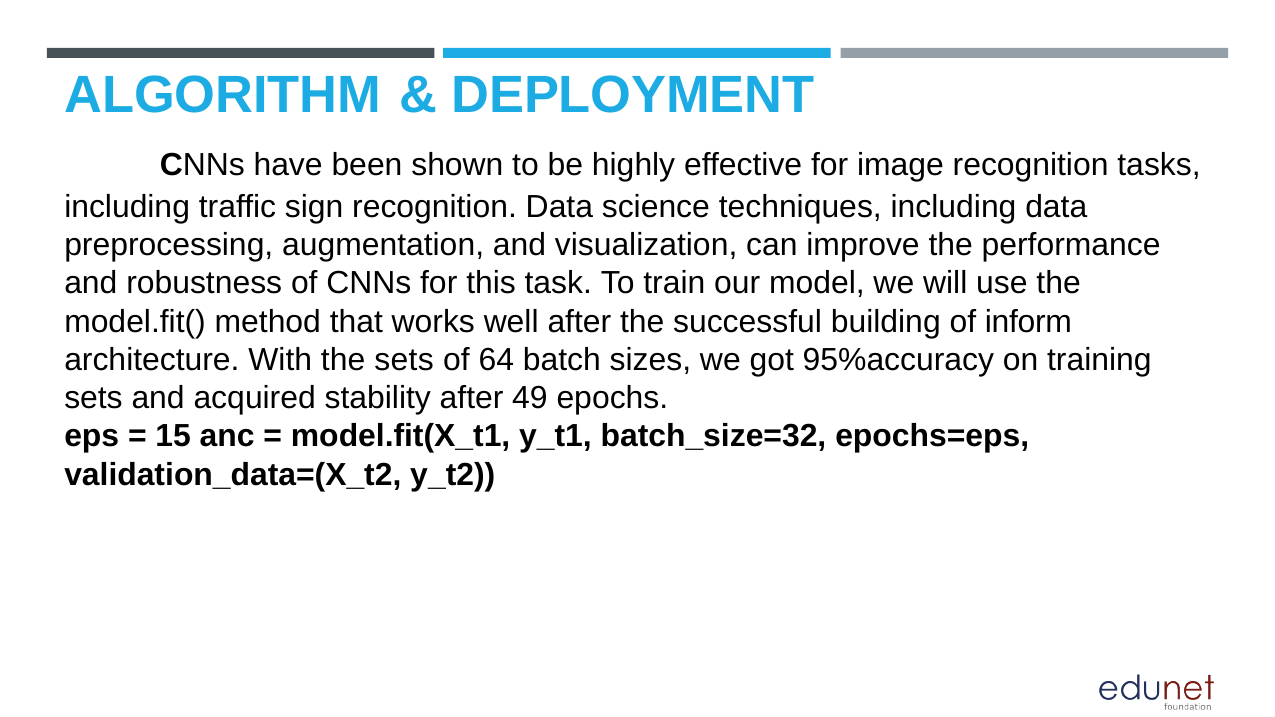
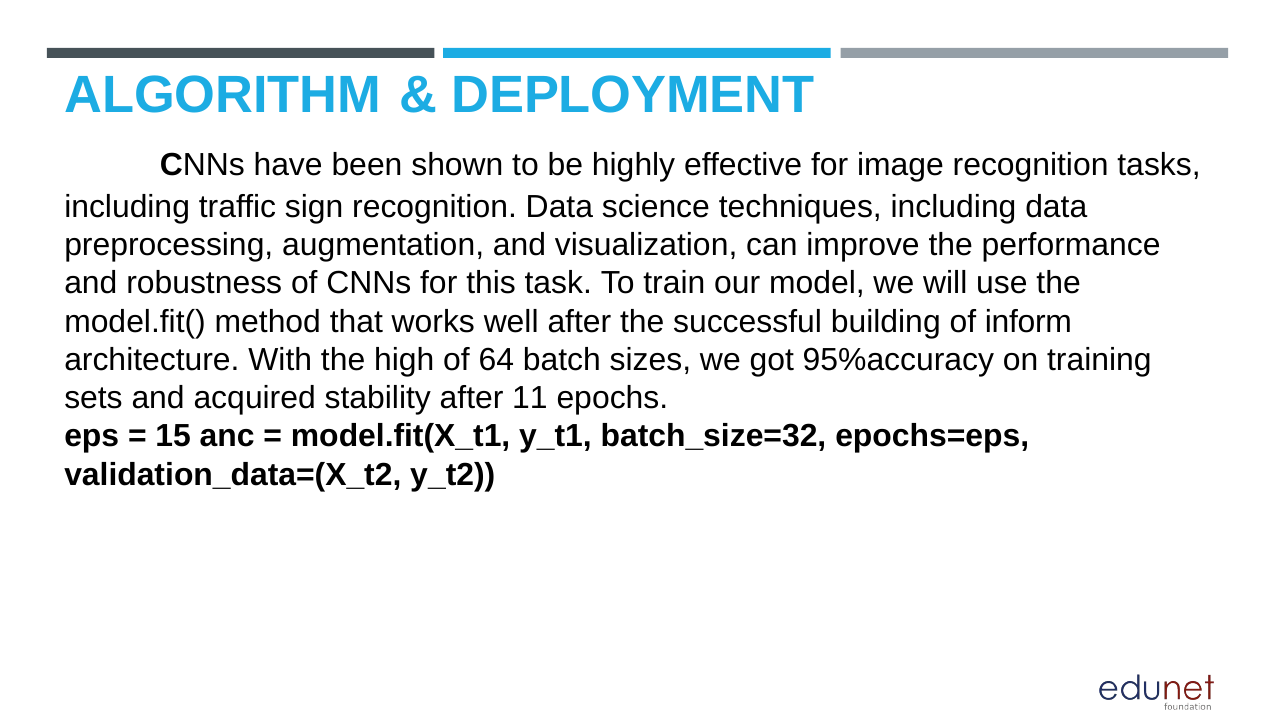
the sets: sets -> high (404, 360)
49: 49 -> 11 (530, 398)
